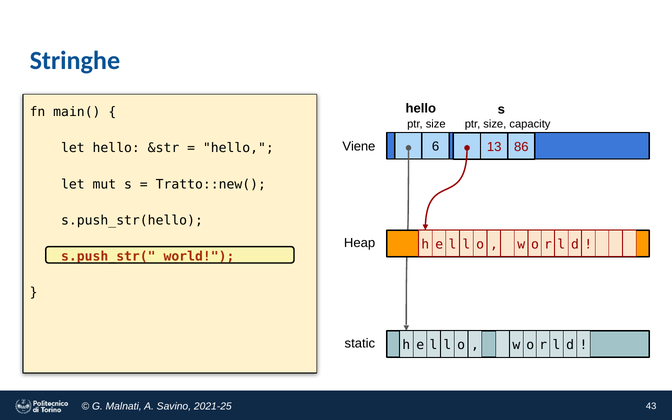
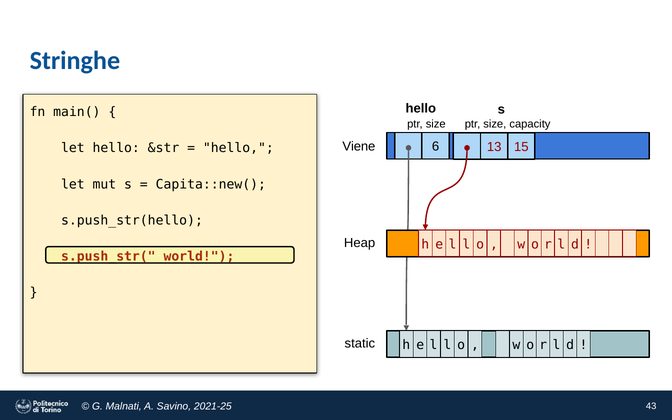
86: 86 -> 15 (521, 147)
Tratto::new(: Tratto::new( -> Capita::new( (211, 184)
